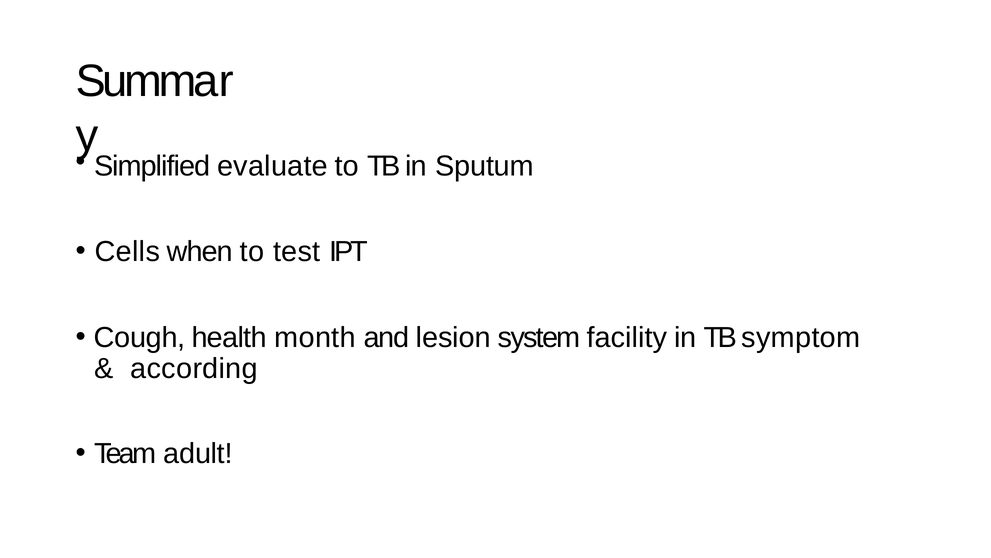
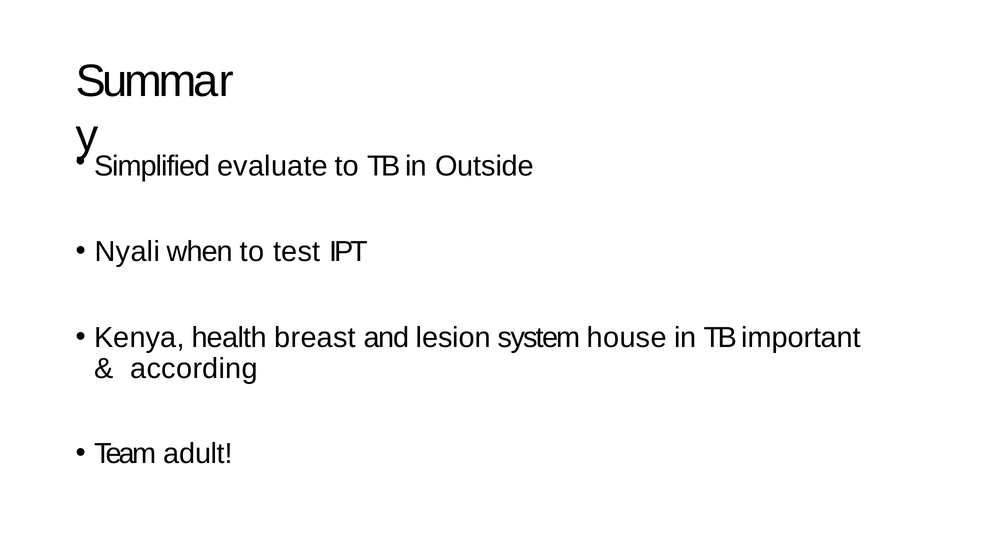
Sputum: Sputum -> Outside (485, 166)
Cells: Cells -> Nyali (127, 251)
Cough: Cough -> Kenya (139, 337)
month: month -> breast (315, 337)
facility: facility -> house (627, 337)
symptom: symptom -> important (801, 337)
